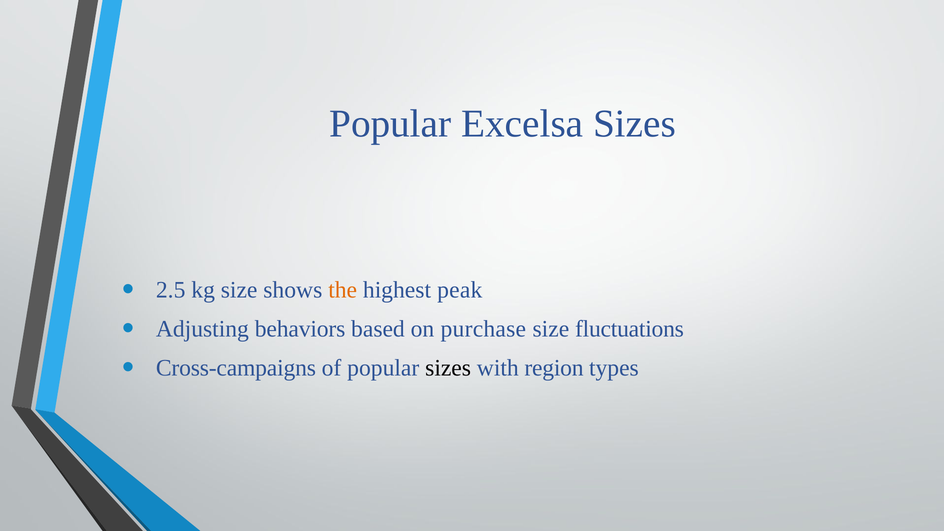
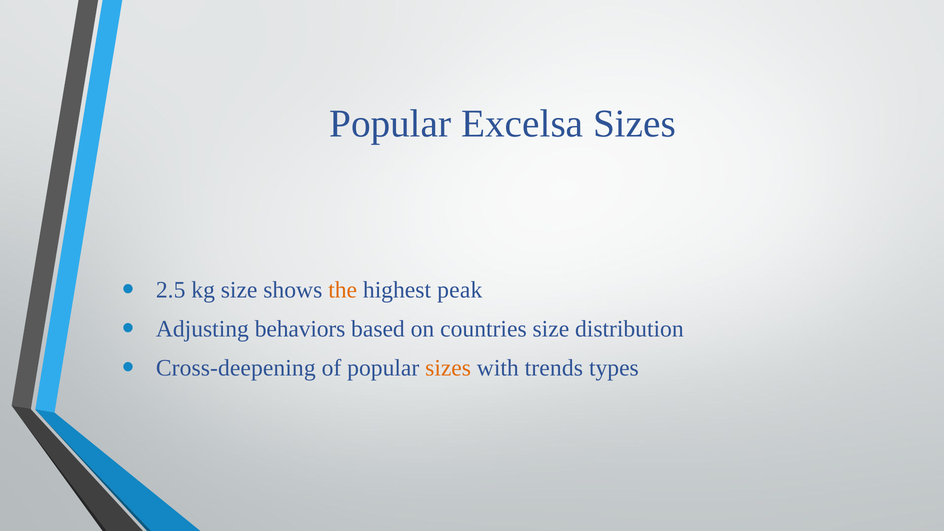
purchase: purchase -> countries (483, 329)
fluctuations: fluctuations -> distribution (629, 329)
Cross-campaigns: Cross-campaigns -> Cross-deepening (236, 368)
sizes colour: black -> orange (448, 368)
region: region -> trends (554, 368)
